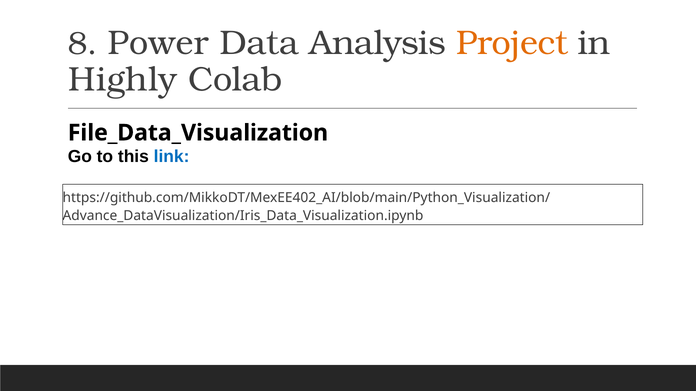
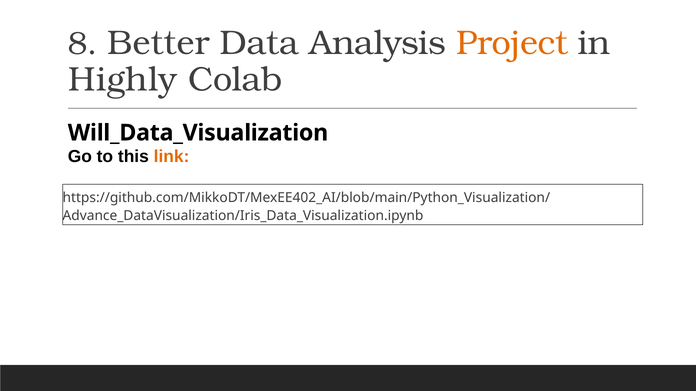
Power: Power -> Better (158, 43)
File_Data_Visualization: File_Data_Visualization -> Will_Data_Visualization (198, 133)
link colour: blue -> orange (172, 157)
